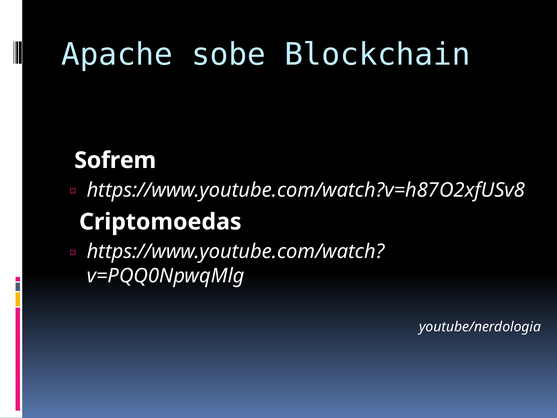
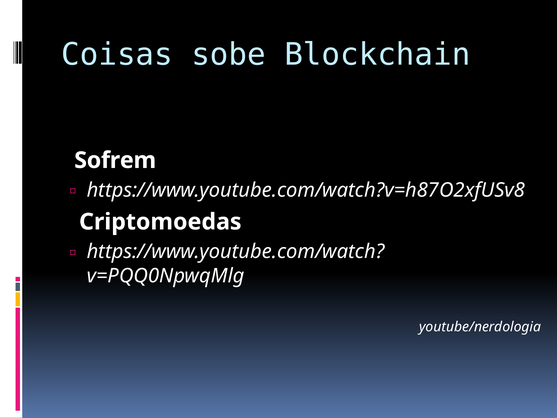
Apache: Apache -> Coisas (117, 55)
